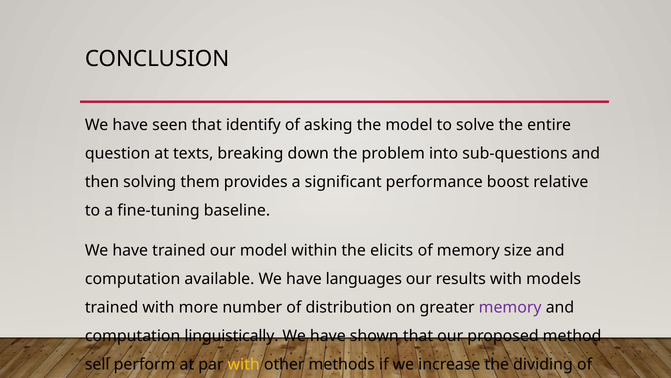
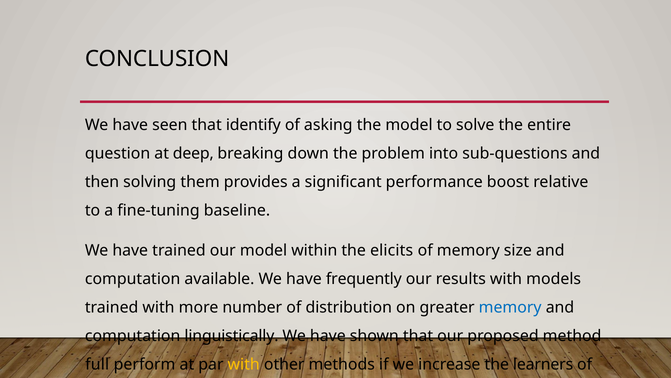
texts: texts -> deep (193, 153)
languages: languages -> frequently (364, 278)
memory colour: purple -> blue (510, 307)
sell: sell -> full (97, 364)
dividing: dividing -> learners (543, 364)
